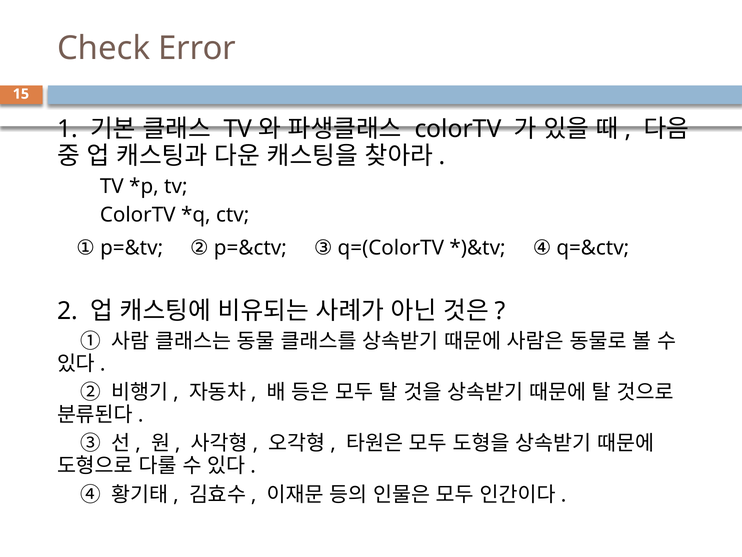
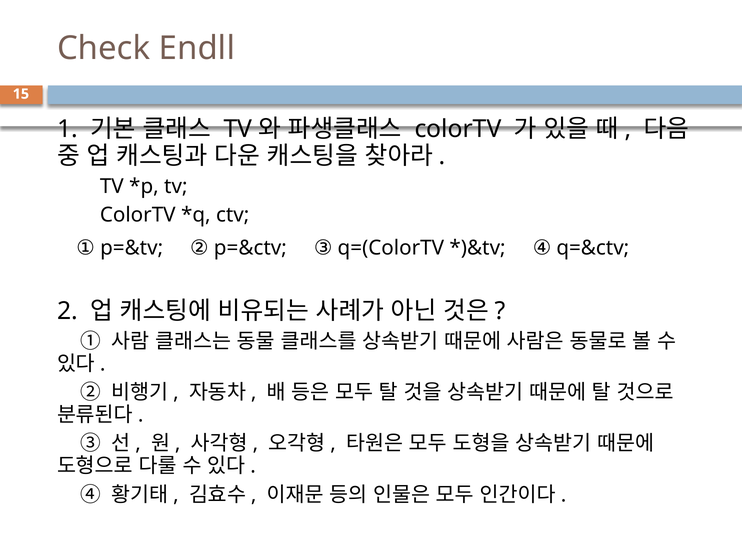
Error: Error -> Endll (197, 48)
